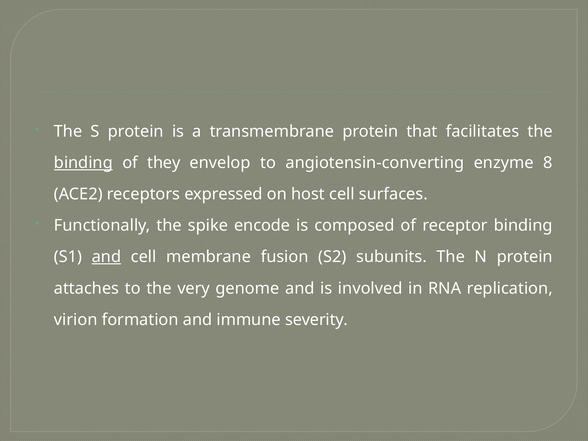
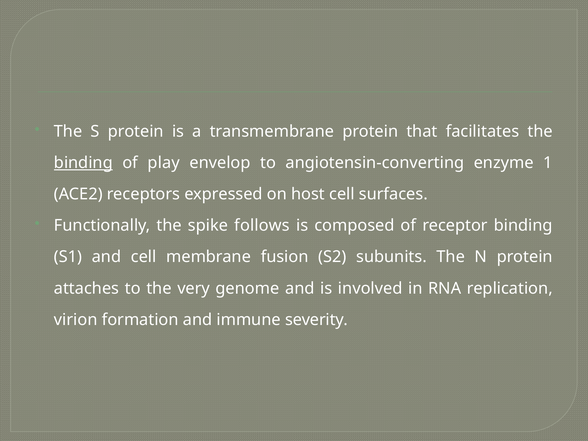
they: they -> play (164, 163)
8: 8 -> 1 (548, 163)
encode: encode -> follows (262, 226)
and underline: present -> none (106, 257)
